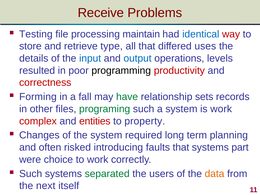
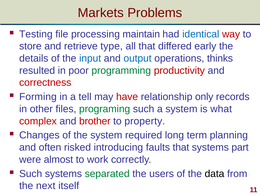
Receive: Receive -> Markets (101, 13)
uses: uses -> early (205, 46)
levels: levels -> thinks (220, 58)
programming colour: black -> green (121, 70)
fall: fall -> tell (85, 97)
have colour: green -> red (127, 97)
sets: sets -> only (204, 97)
is work: work -> what (221, 109)
entities: entities -> brother (95, 121)
choice: choice -> almost (58, 160)
data colour: orange -> black (215, 174)
